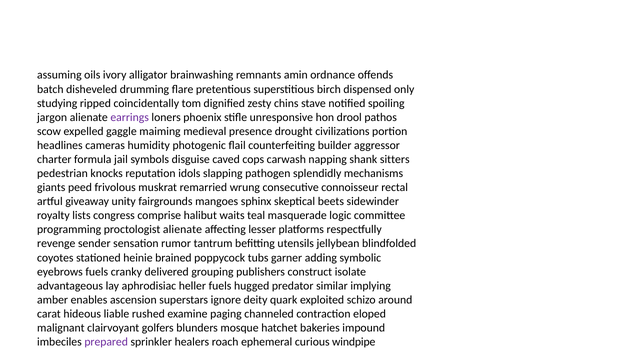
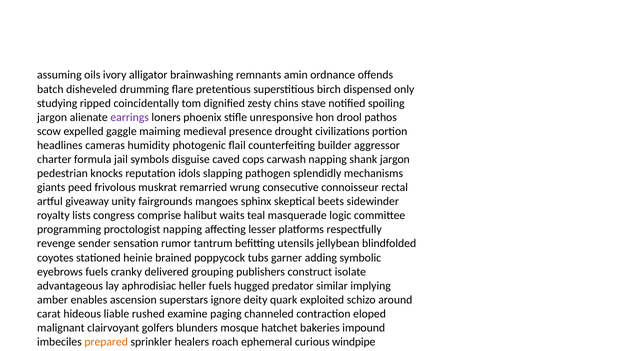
shank sitters: sitters -> jargon (395, 159)
proctologist alienate: alienate -> napping (183, 230)
prepared colour: purple -> orange (106, 342)
